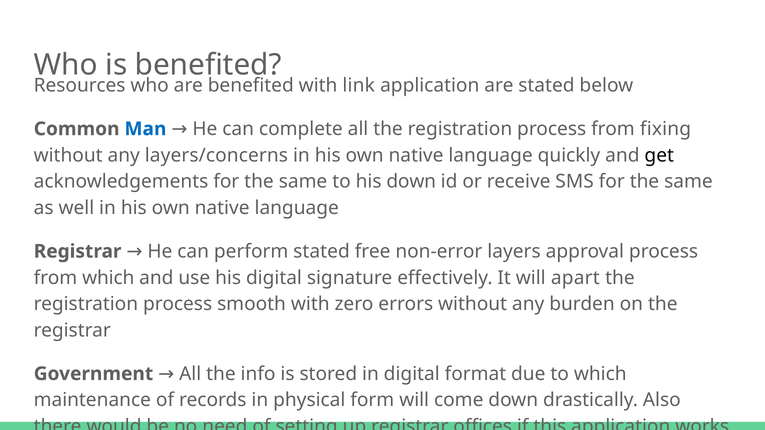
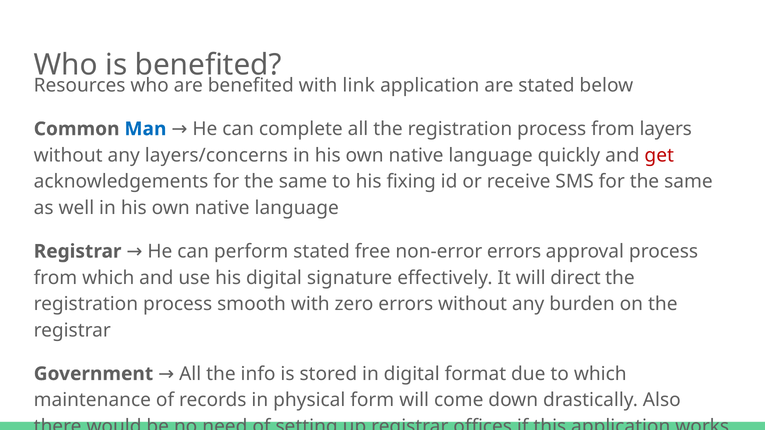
fixing: fixing -> layers (666, 129)
get colour: black -> red (659, 155)
his down: down -> fixing (411, 182)
non-error layers: layers -> errors (514, 252)
apart: apart -> direct (576, 278)
